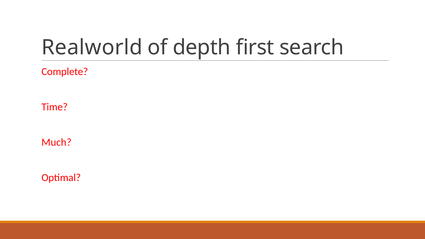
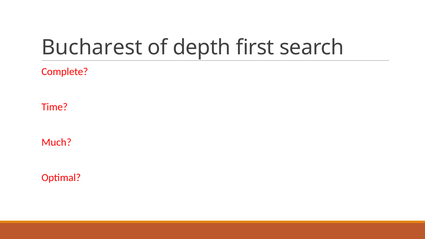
Realworld: Realworld -> Bucharest (92, 48)
